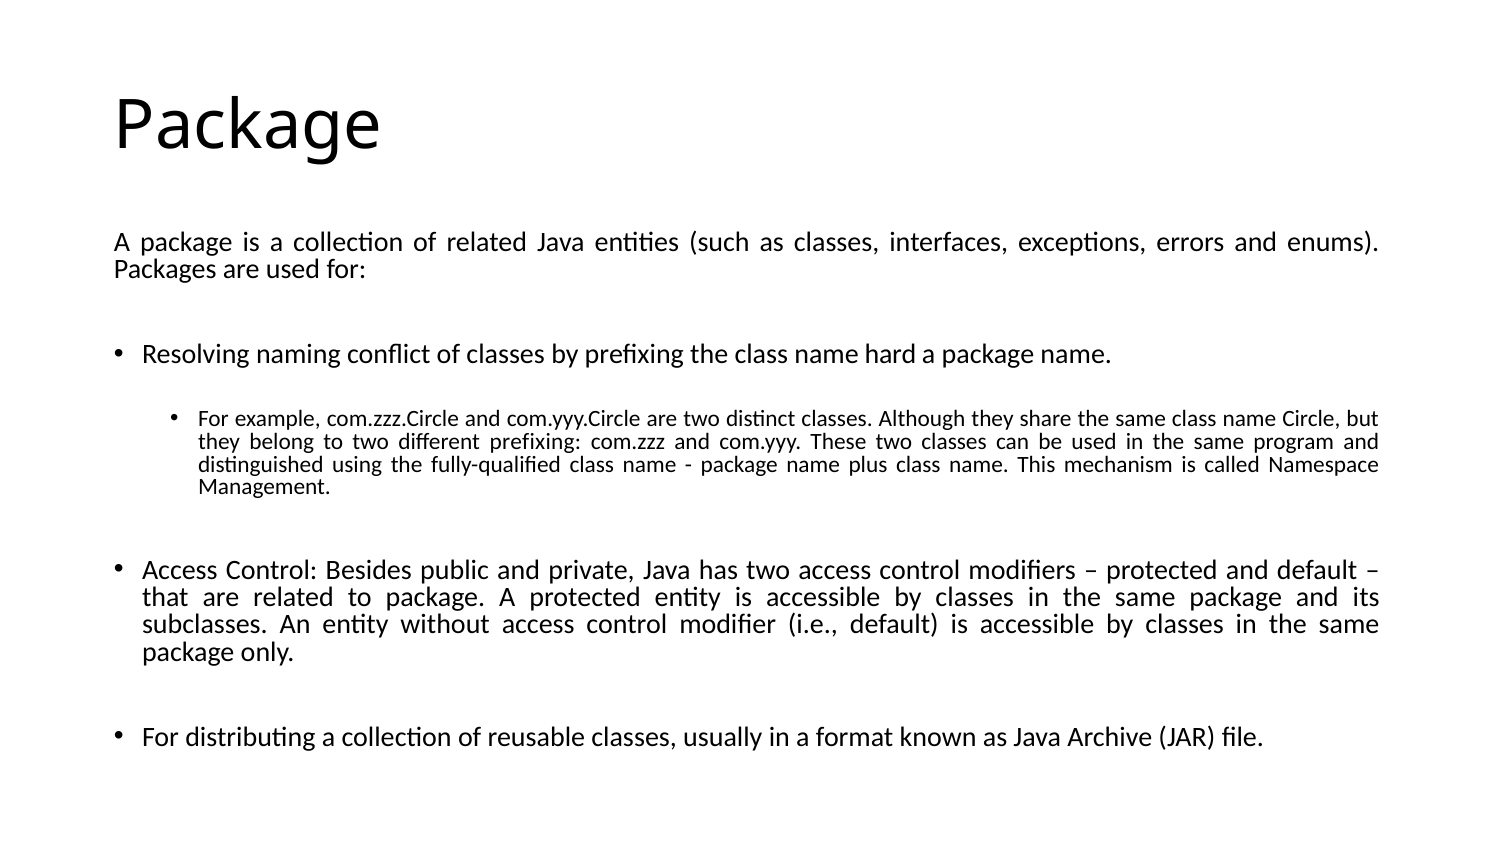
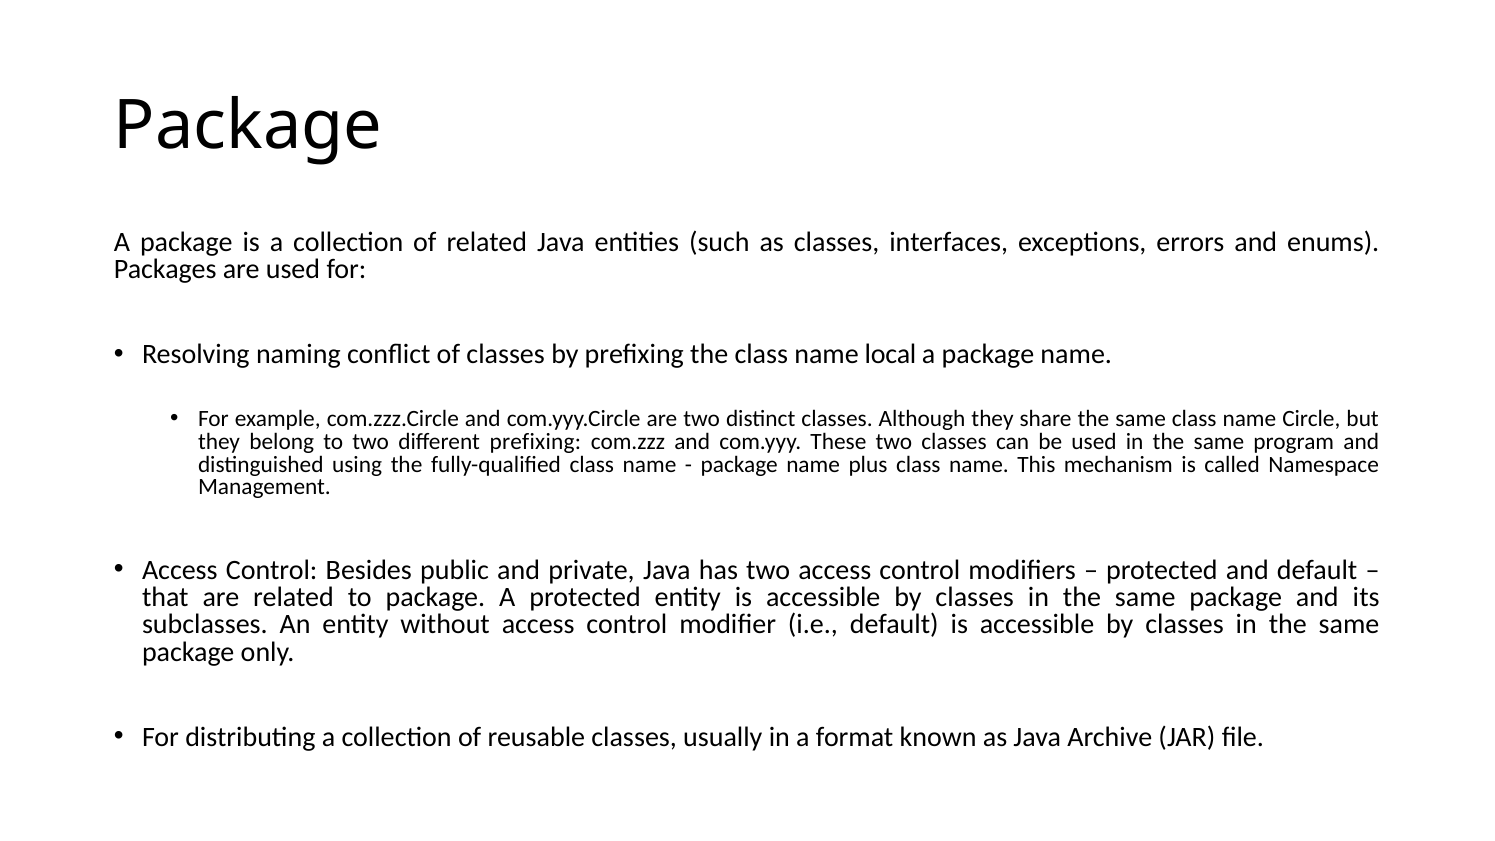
hard: hard -> local (891, 355)
